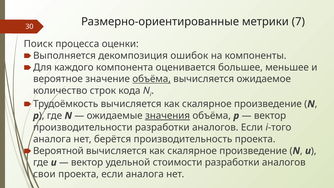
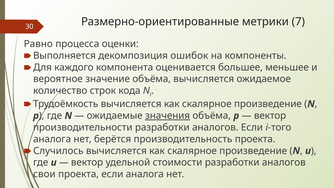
Поиск: Поиск -> Равно (38, 44)
объёма underline: present -> none (152, 79)
Вероятной: Вероятной -> Случилось (58, 151)
